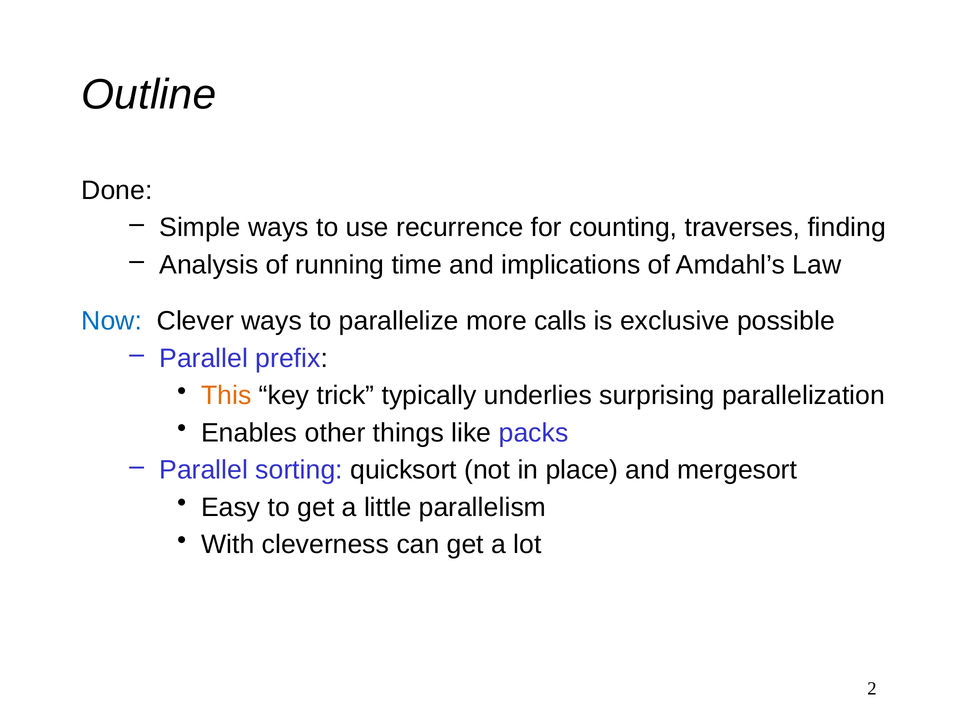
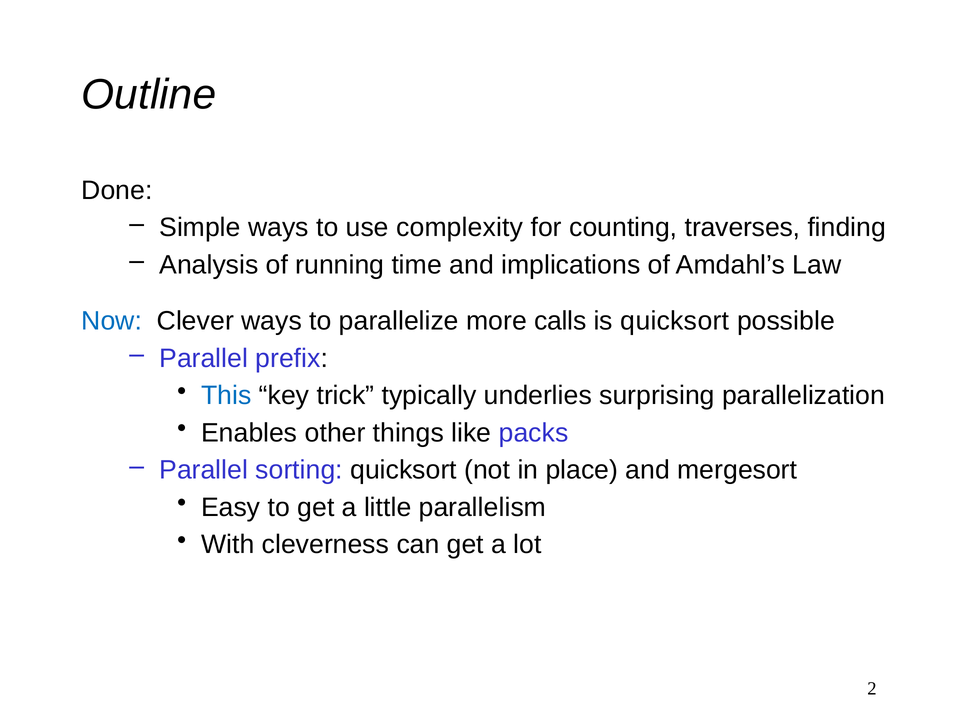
recurrence: recurrence -> complexity (460, 228)
is exclusive: exclusive -> quicksort (675, 321)
This colour: orange -> blue (226, 395)
